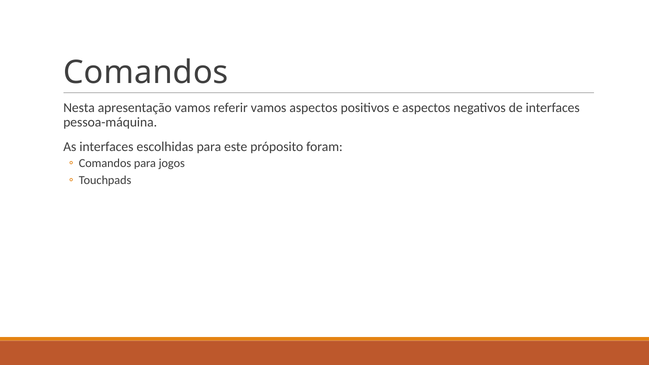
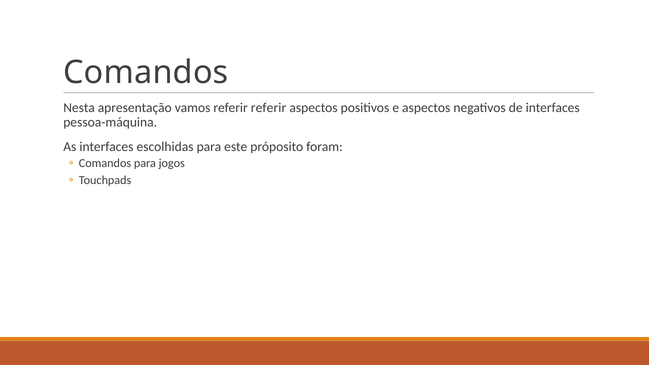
referir vamos: vamos -> referir (269, 108)
